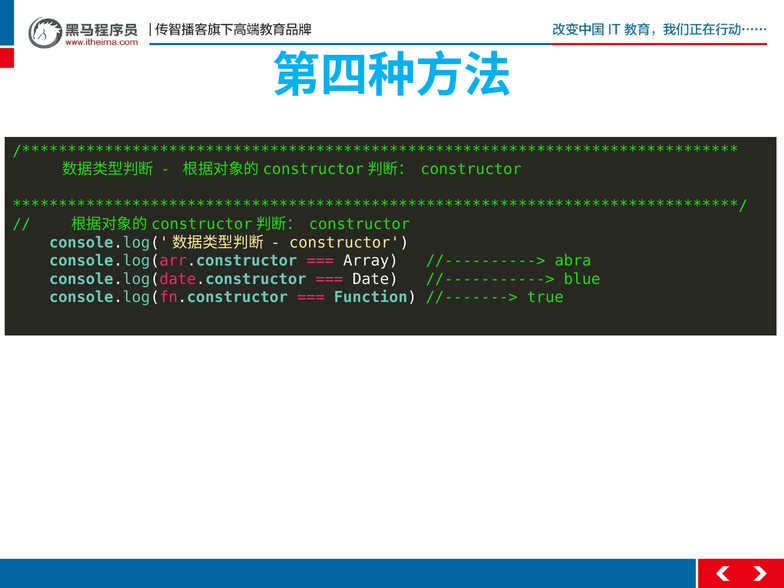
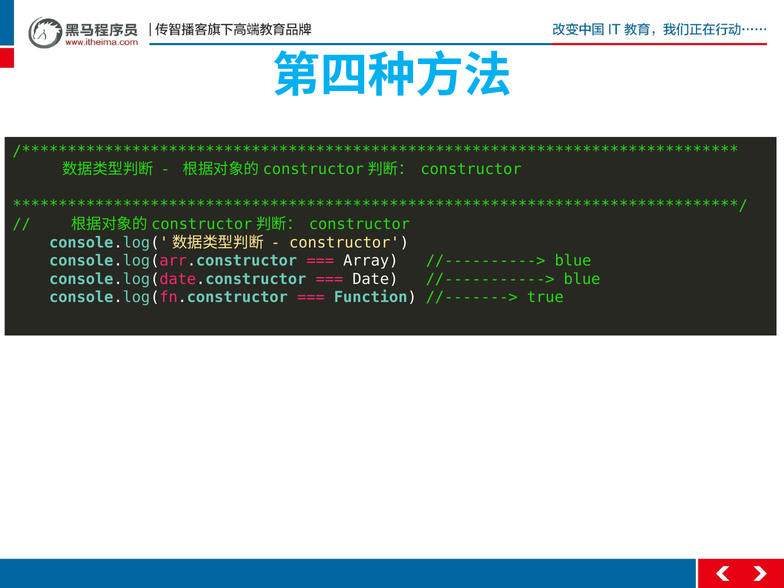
abra: abra -> blue (573, 261)
